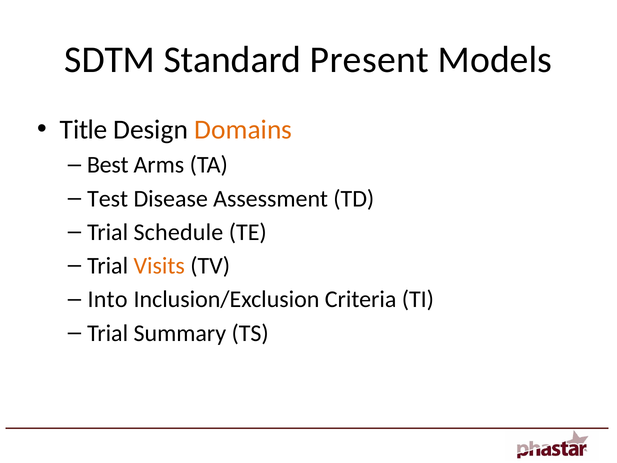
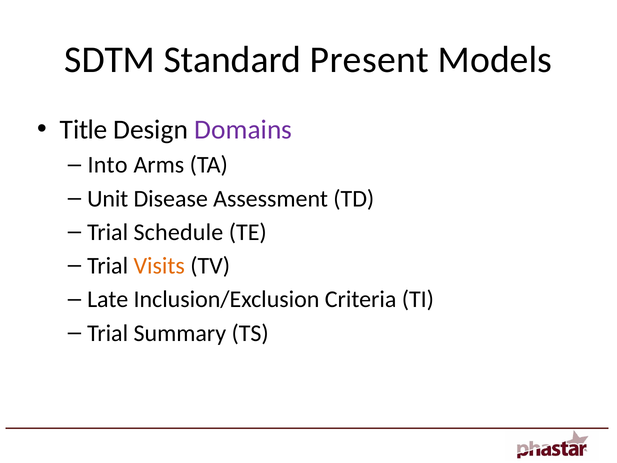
Domains colour: orange -> purple (243, 129)
Best: Best -> Into (108, 165)
Test: Test -> Unit (108, 198)
Into: Into -> Late (108, 299)
